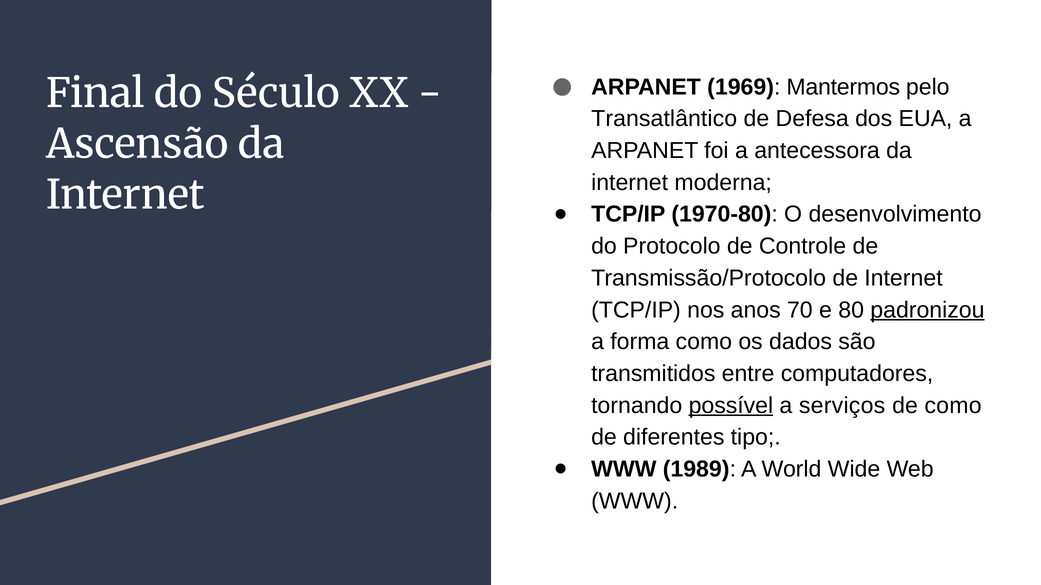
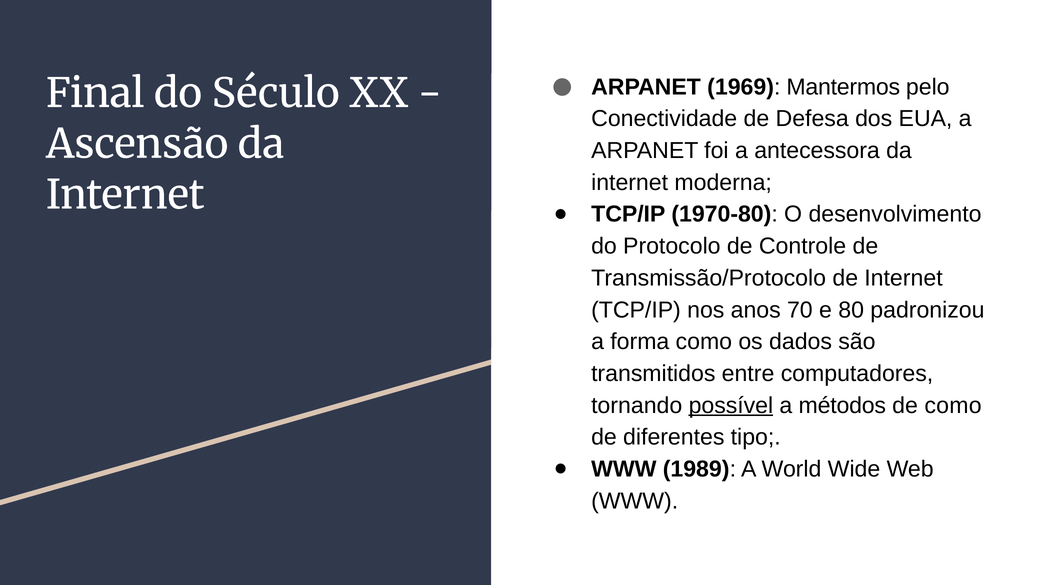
Transatlântico: Transatlântico -> Conectividade (664, 119)
padronizou underline: present -> none (927, 310)
serviços: serviços -> métodos (842, 406)
